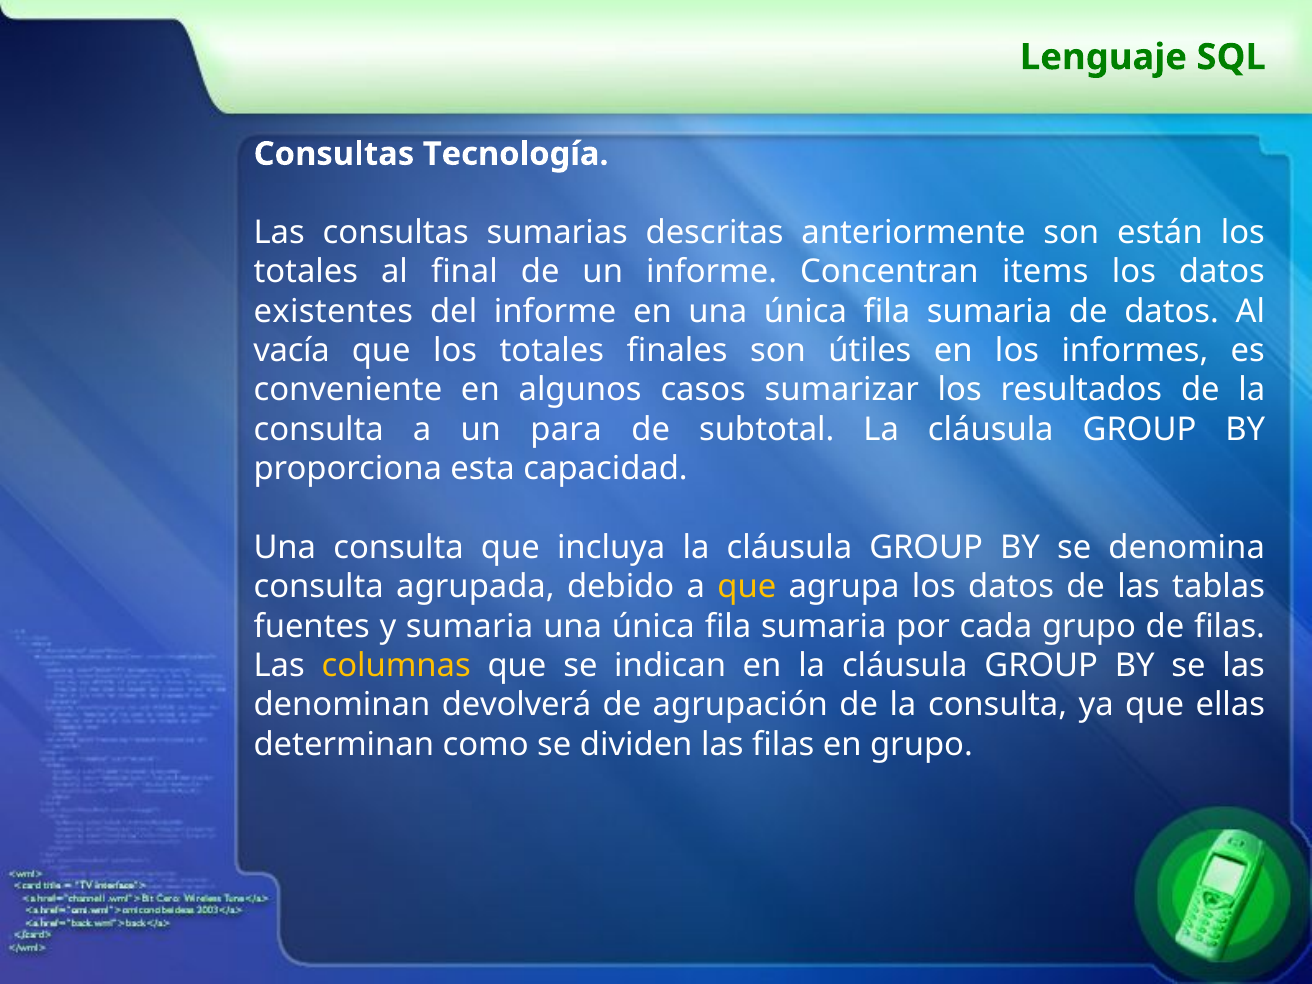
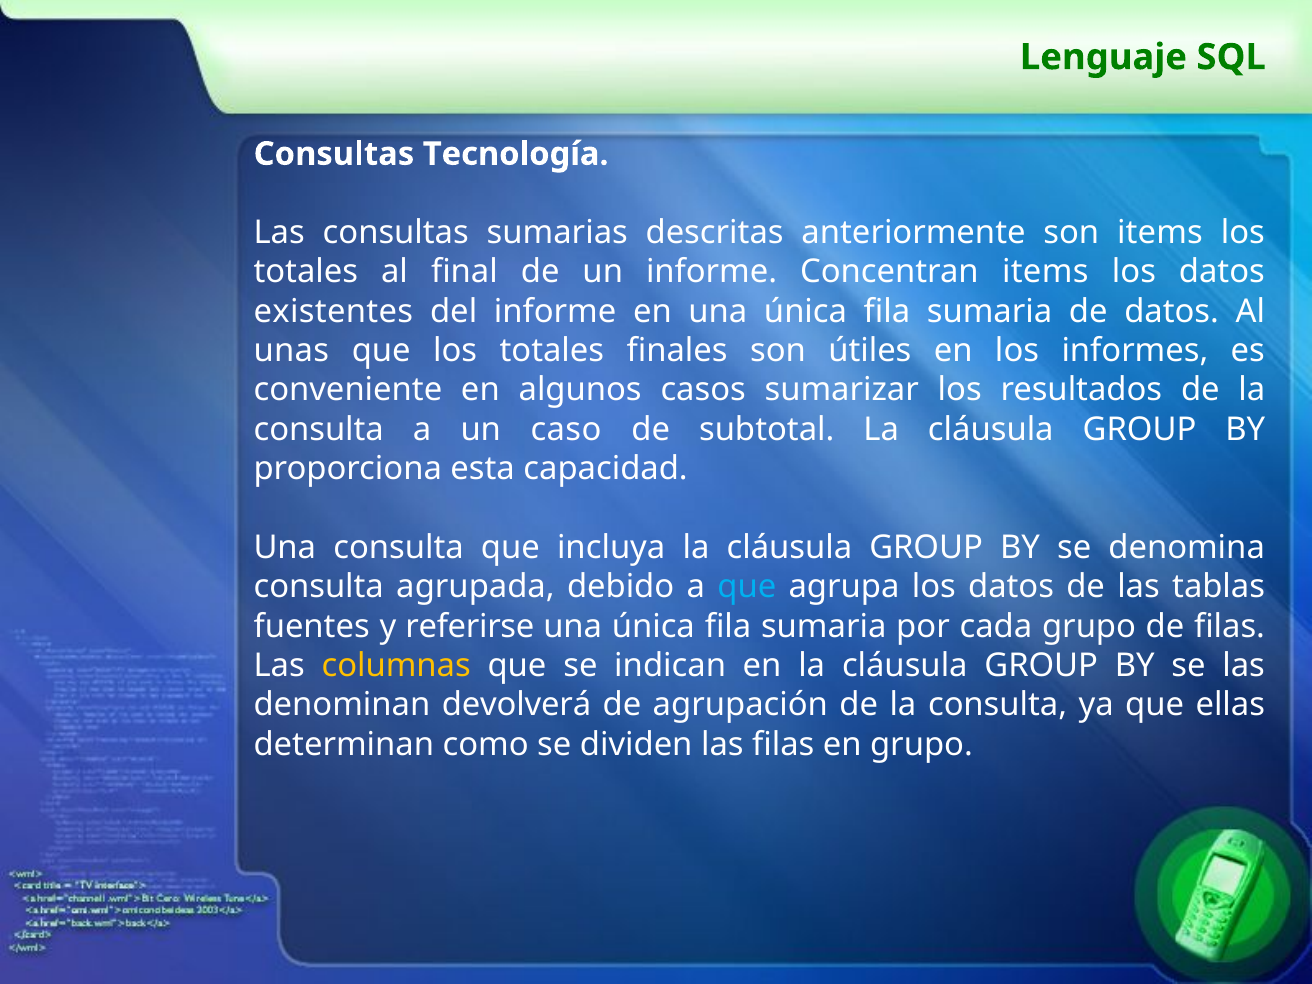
son están: están -> items (1160, 233)
vacía: vacía -> unas (291, 351)
para: para -> caso (566, 429)
que colour: yellow -> light blue (747, 587)
y sumaria: sumaria -> referirse (470, 626)
